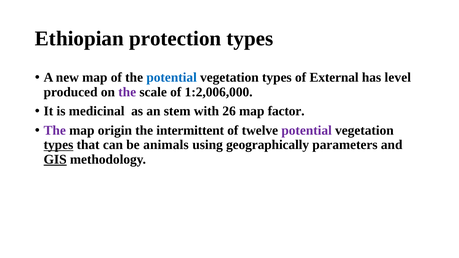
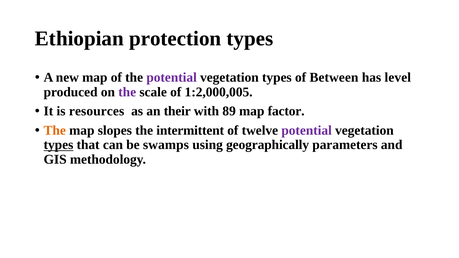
potential colour: blue -> purple (172, 78)
External: External -> Between (334, 78)
1:2,006,000: 1:2,006,000 -> 1:2,000,005 (219, 92)
medicinal: medicinal -> resources (97, 111)
stem: stem -> their (177, 111)
26: 26 -> 89 (229, 111)
The colour: purple -> orange (55, 131)
origin: origin -> slopes (115, 131)
animals: animals -> swamps (166, 145)
GIS underline: present -> none (55, 159)
